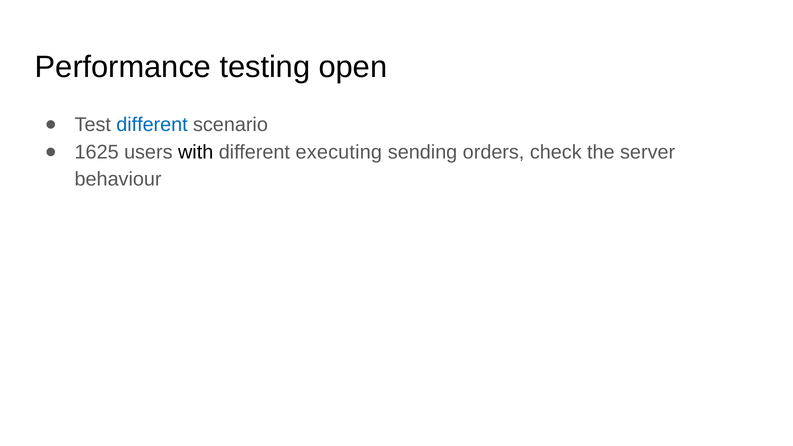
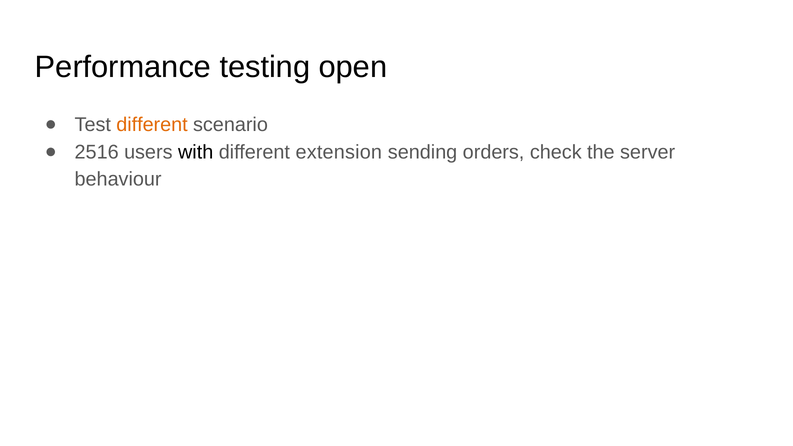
different colour: blue -> orange (152, 125)
1625: 1625 -> 2516 (97, 152)
executing: executing -> extension (339, 152)
